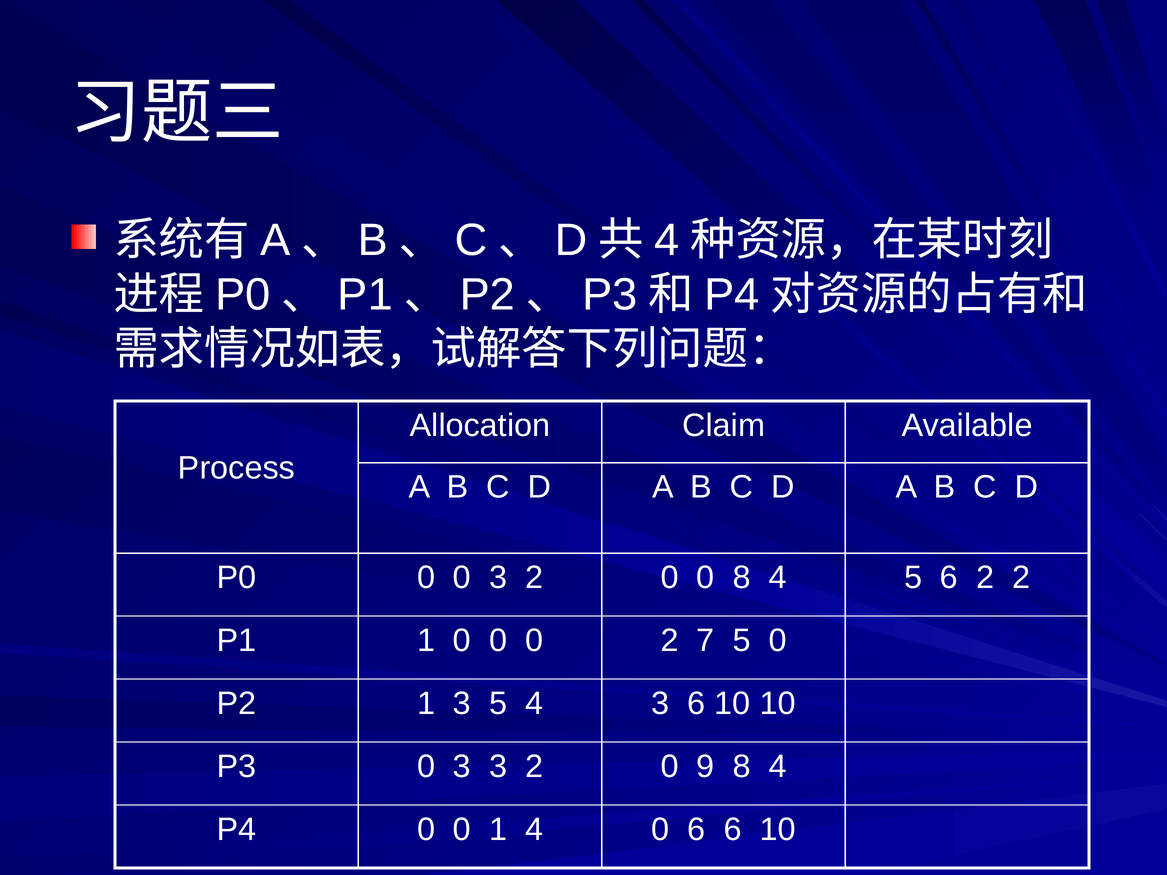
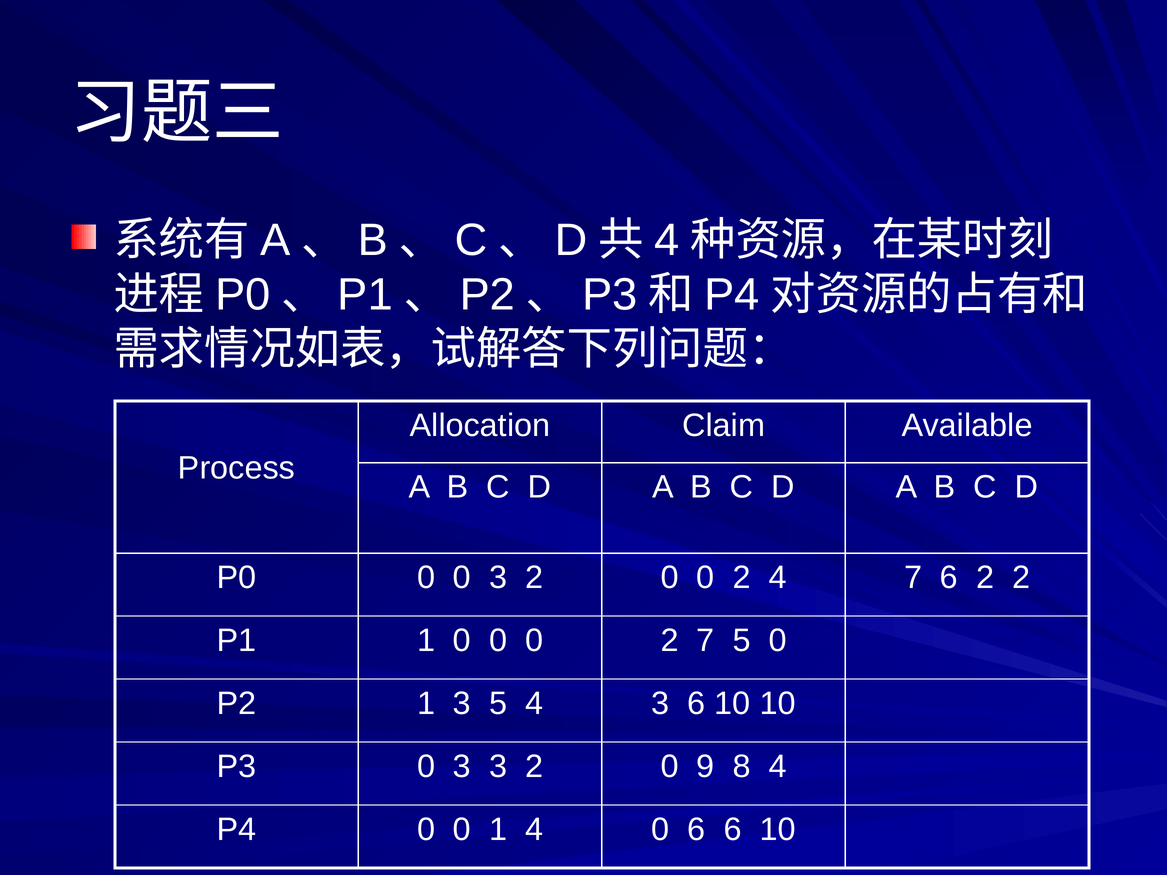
2 0 0 8: 8 -> 2 (742, 578)
4 5: 5 -> 7 (913, 578)
